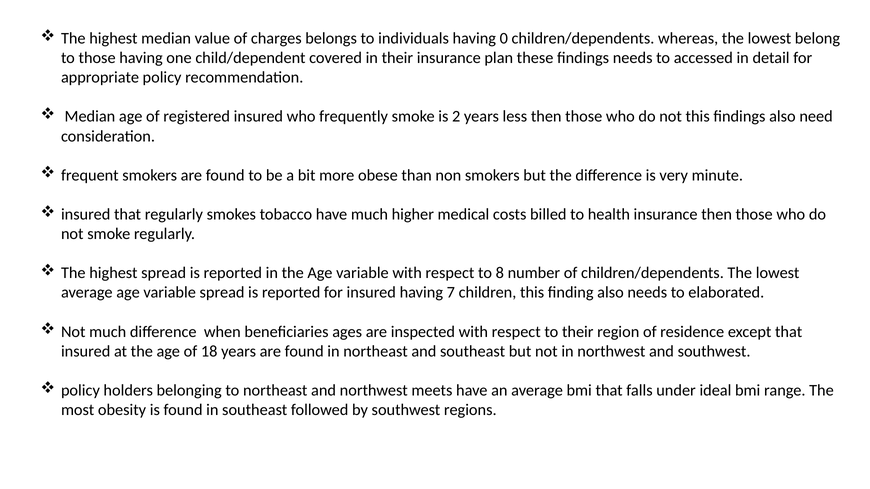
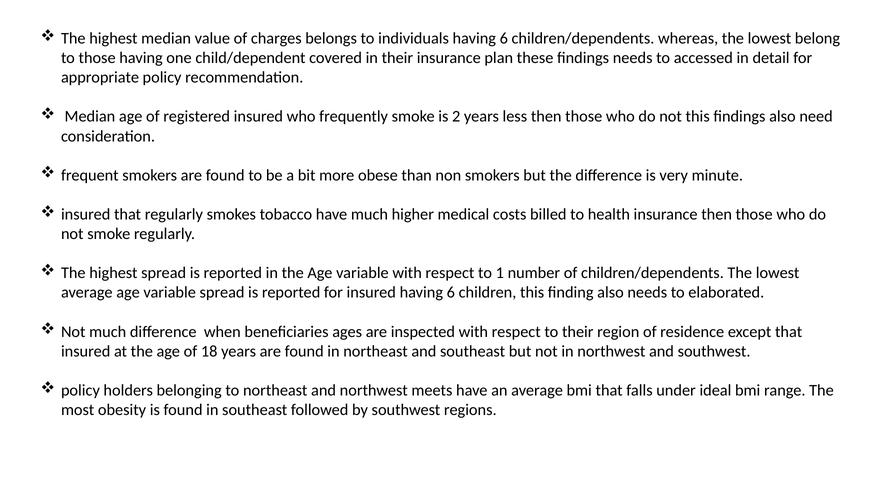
individuals having 0: 0 -> 6 (504, 38)
8: 8 -> 1 (500, 273)
insured having 7: 7 -> 6 (451, 293)
